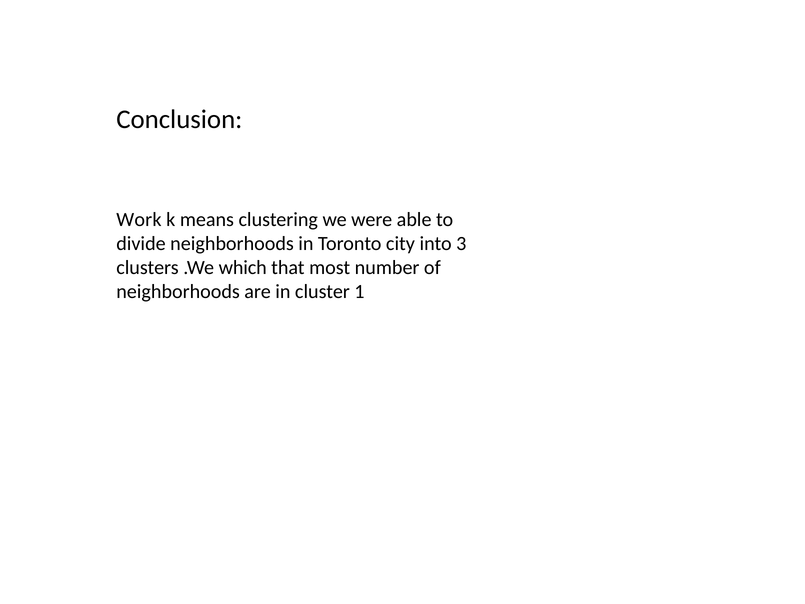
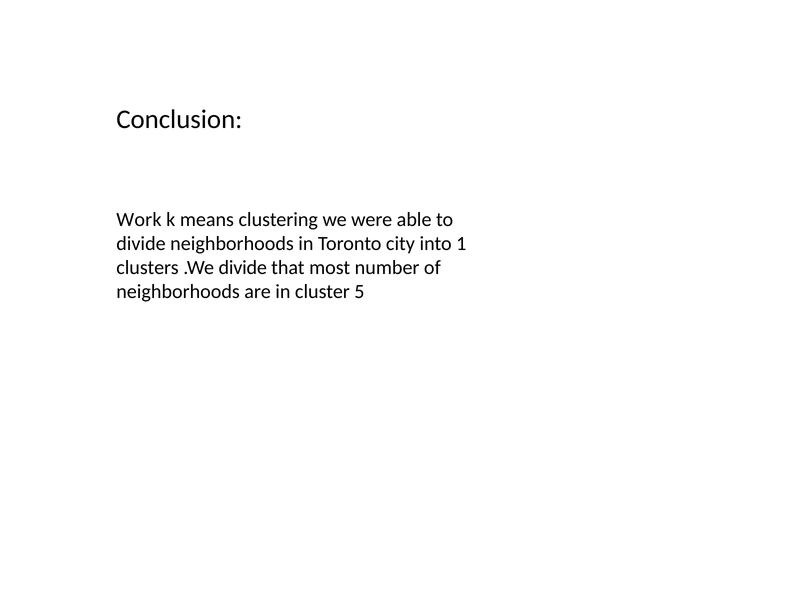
3: 3 -> 1 (461, 243)
.We which: which -> divide (243, 268)
1: 1 -> 5 (359, 292)
